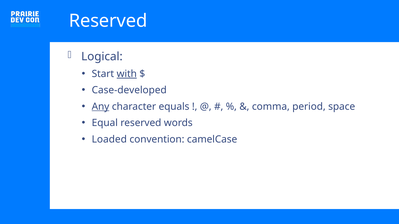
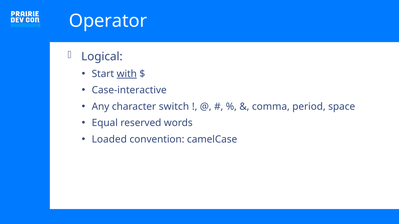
Reserved: Reserved -> Operator (108, 21)
Case-developed: Case-developed -> Case-interactive (129, 90)
Any underline: present -> none (101, 107)
equals: equals -> switch (174, 107)
